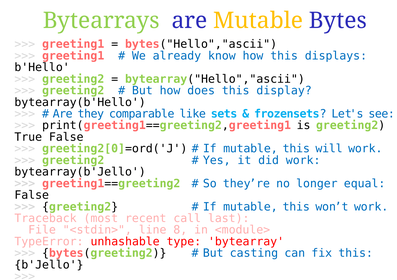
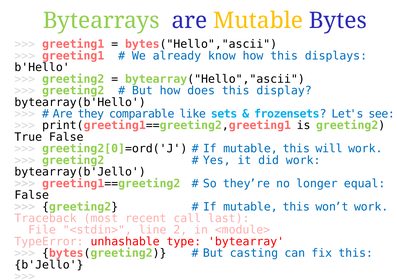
8: 8 -> 2 (180, 230)
